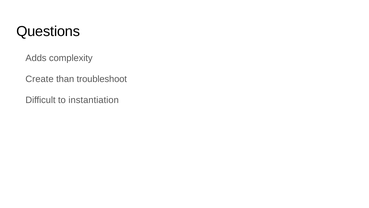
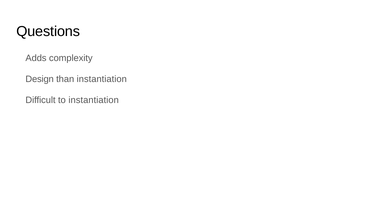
Create: Create -> Design (40, 79)
than troubleshoot: troubleshoot -> instantiation (102, 79)
